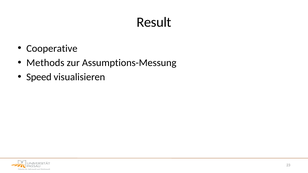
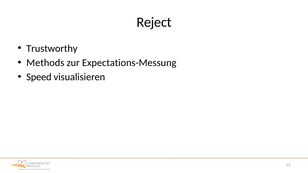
Result: Result -> Reject (154, 22)
Cooperative: Cooperative -> Trustworthy (52, 48)
Assumptions-Messung: Assumptions-Messung -> Expectations-Messung (129, 63)
